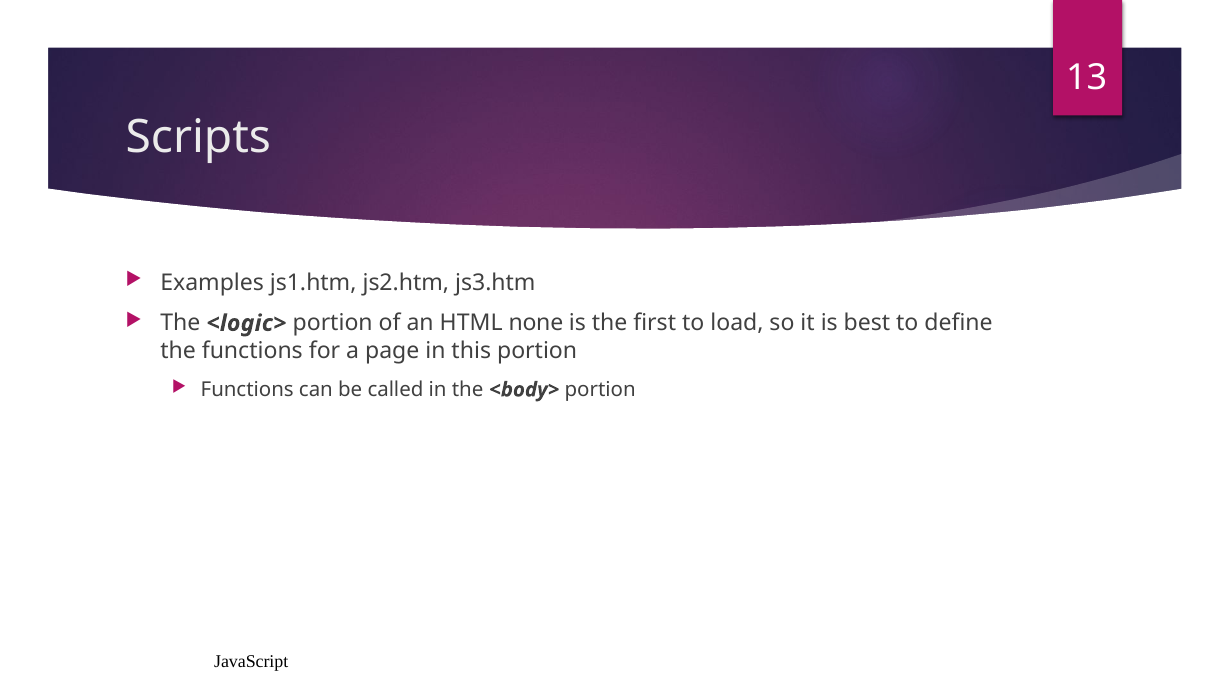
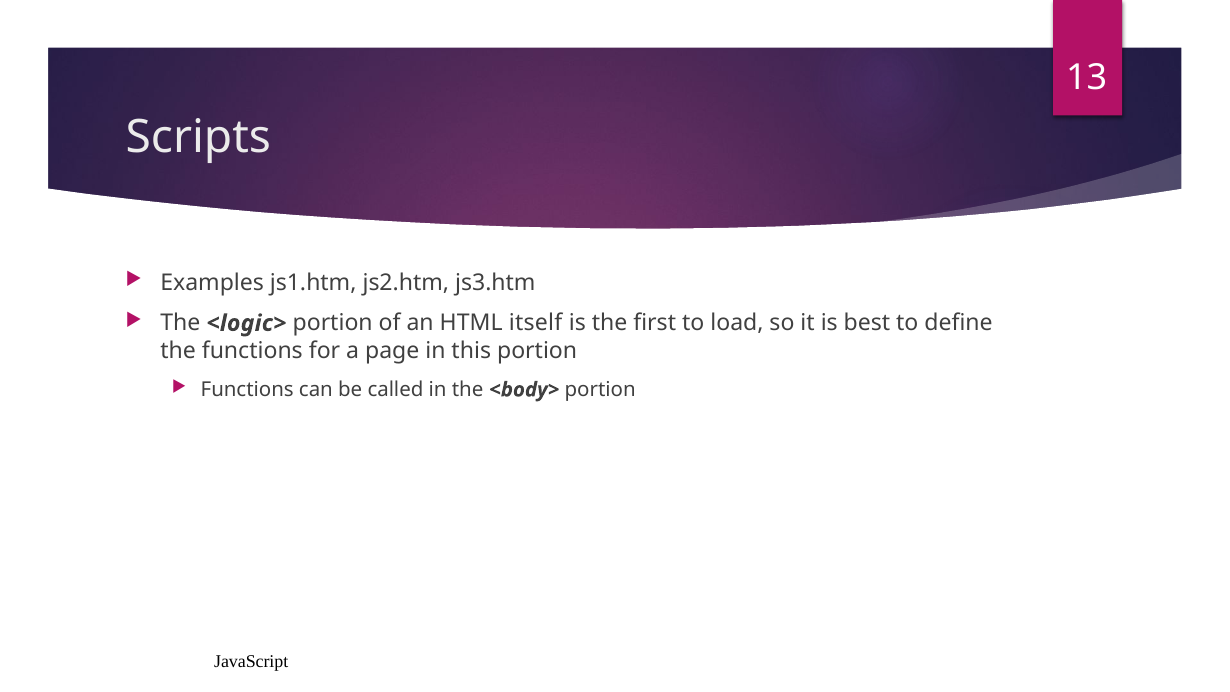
none: none -> itself (536, 323)
